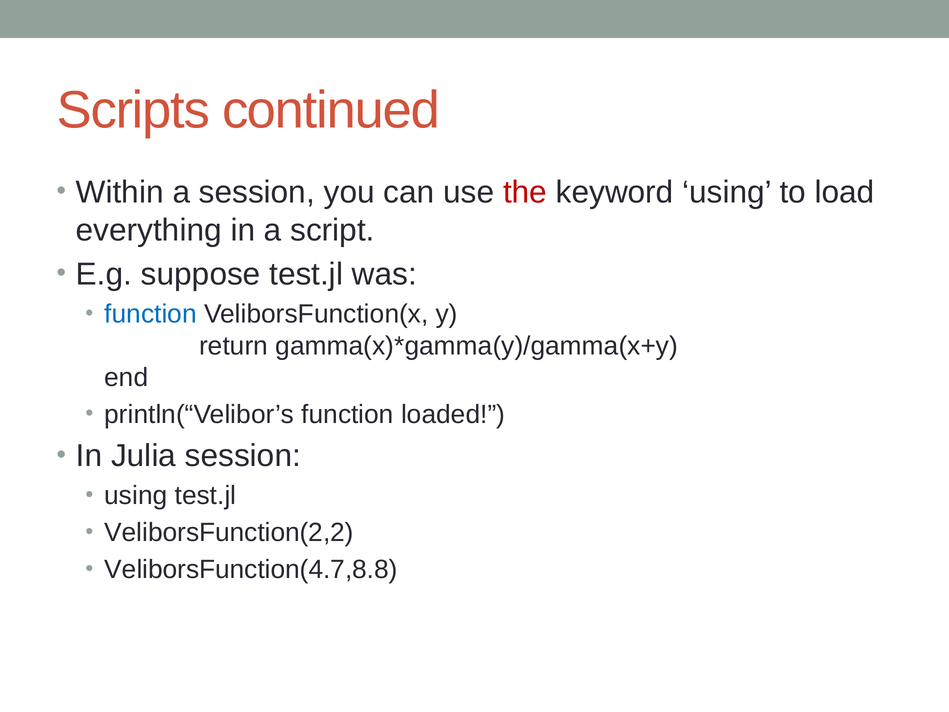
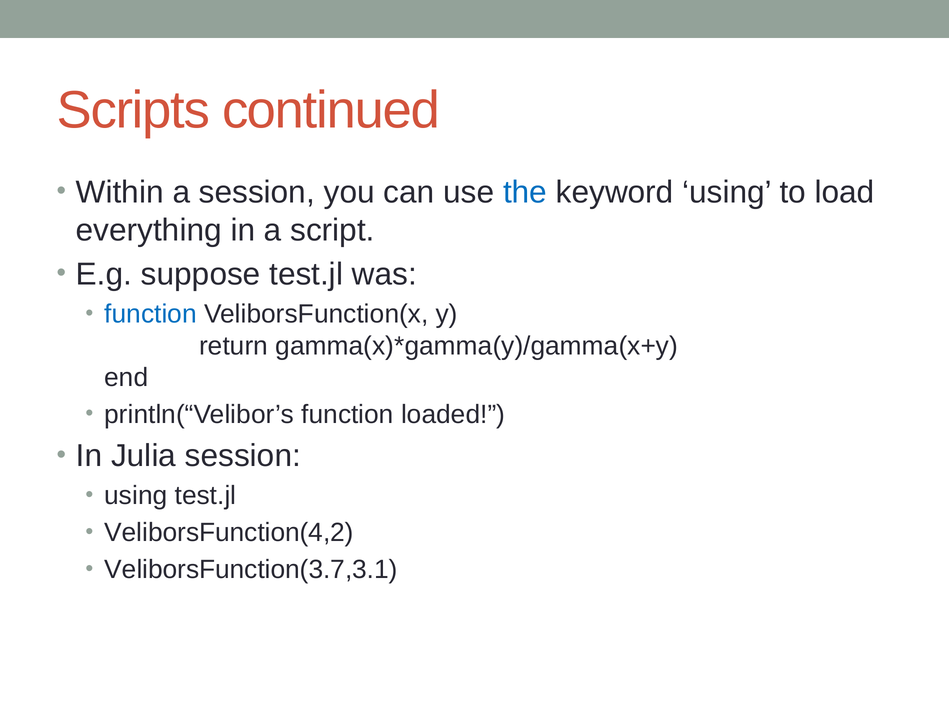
the colour: red -> blue (525, 192)
VeliborsFunction(2,2: VeliborsFunction(2,2 -> VeliborsFunction(4,2 (229, 532)
VeliborsFunction(4.7,8.8: VeliborsFunction(4.7,8.8 -> VeliborsFunction(3.7,3.1 (251, 569)
